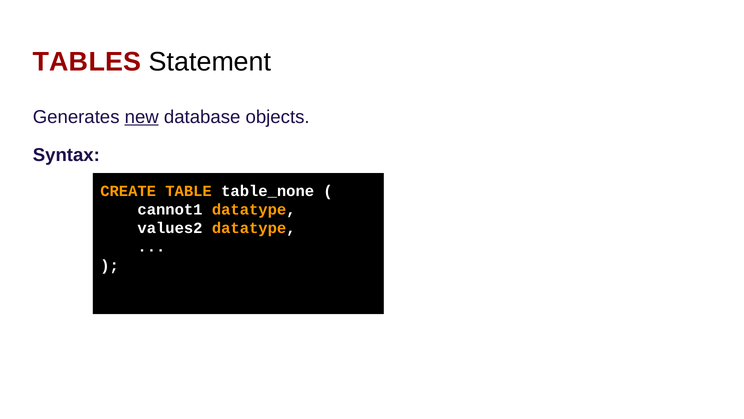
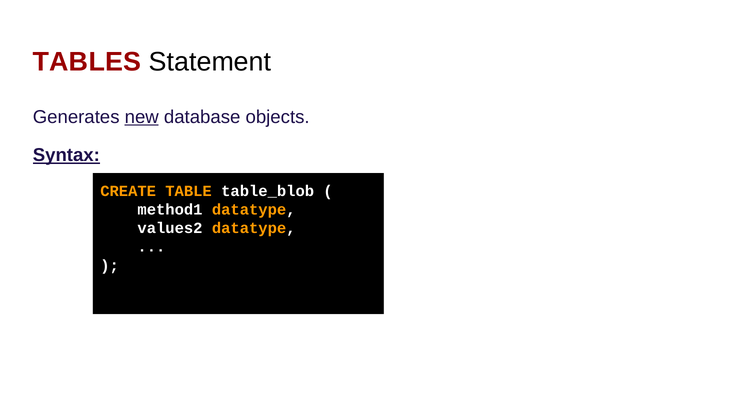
Syntax underline: none -> present (66, 155)
table_none: table_none -> table_blob (268, 191)
cannot1: cannot1 -> method1 (170, 209)
